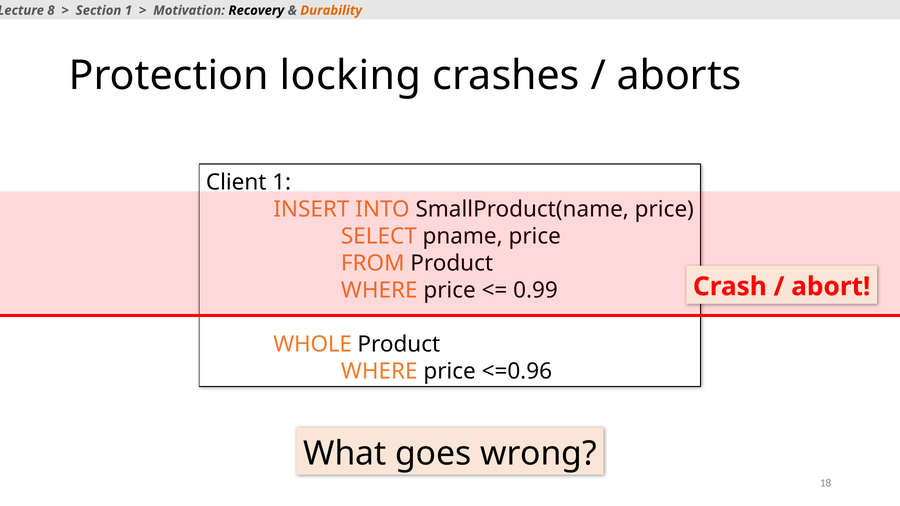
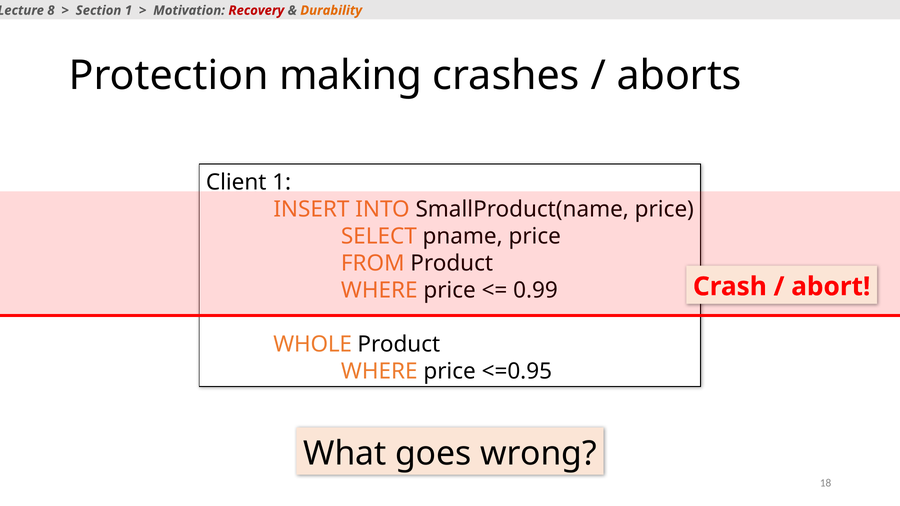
Recovery colour: black -> red (256, 10)
locking: locking -> making (351, 76)
<=0.96: <=0.96 -> <=0.95 (517, 371)
